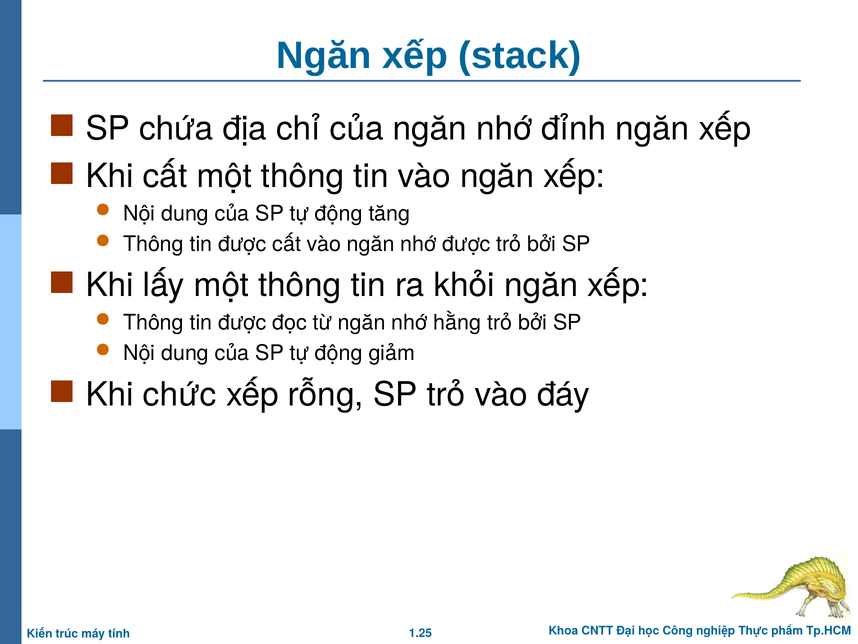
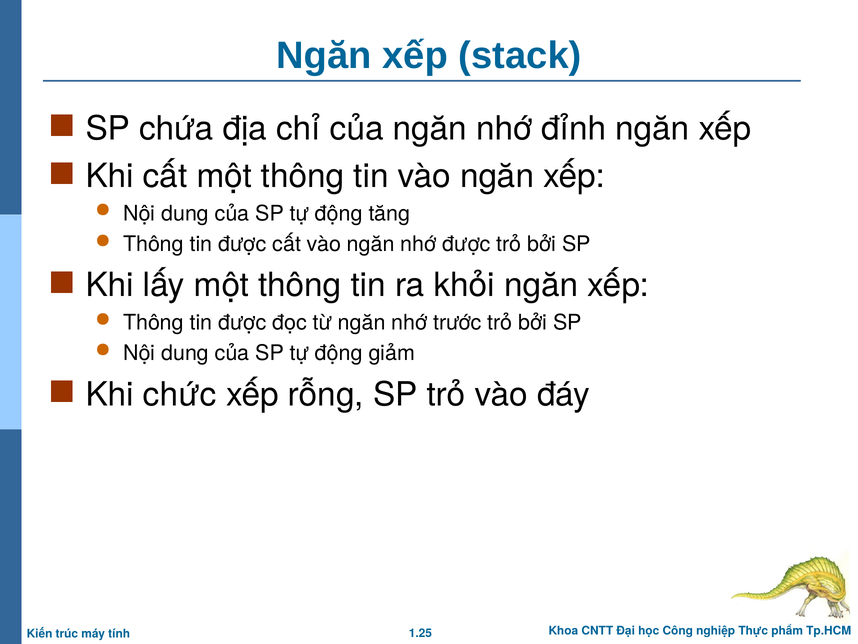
hằng: hằng -> trước (458, 322)
